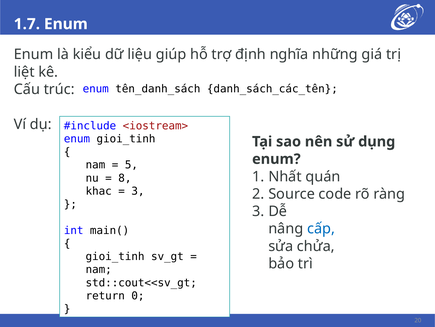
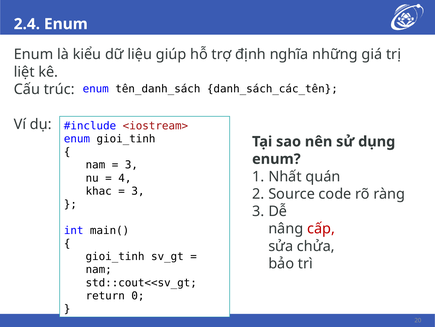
1.7: 1.7 -> 2.4 (27, 24)
5: 5 -> 3 (131, 165)
8: 8 -> 4 (125, 178)
cấp colour: blue -> red (321, 228)
